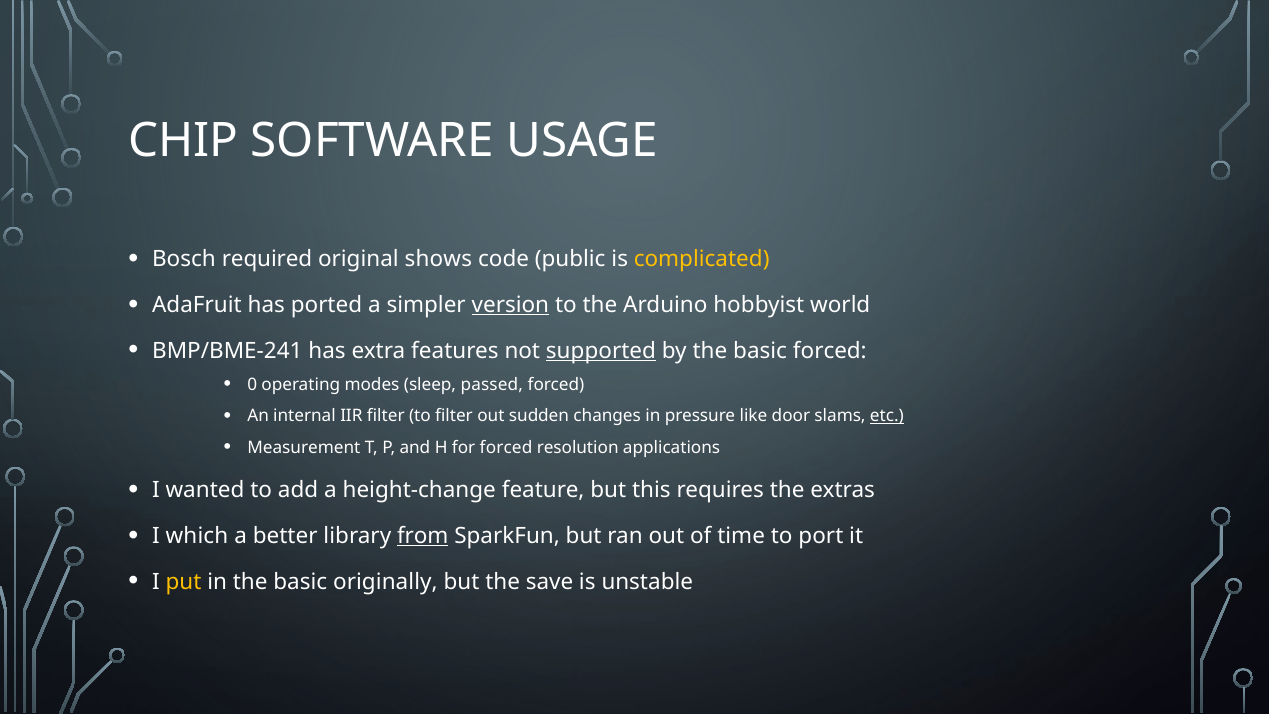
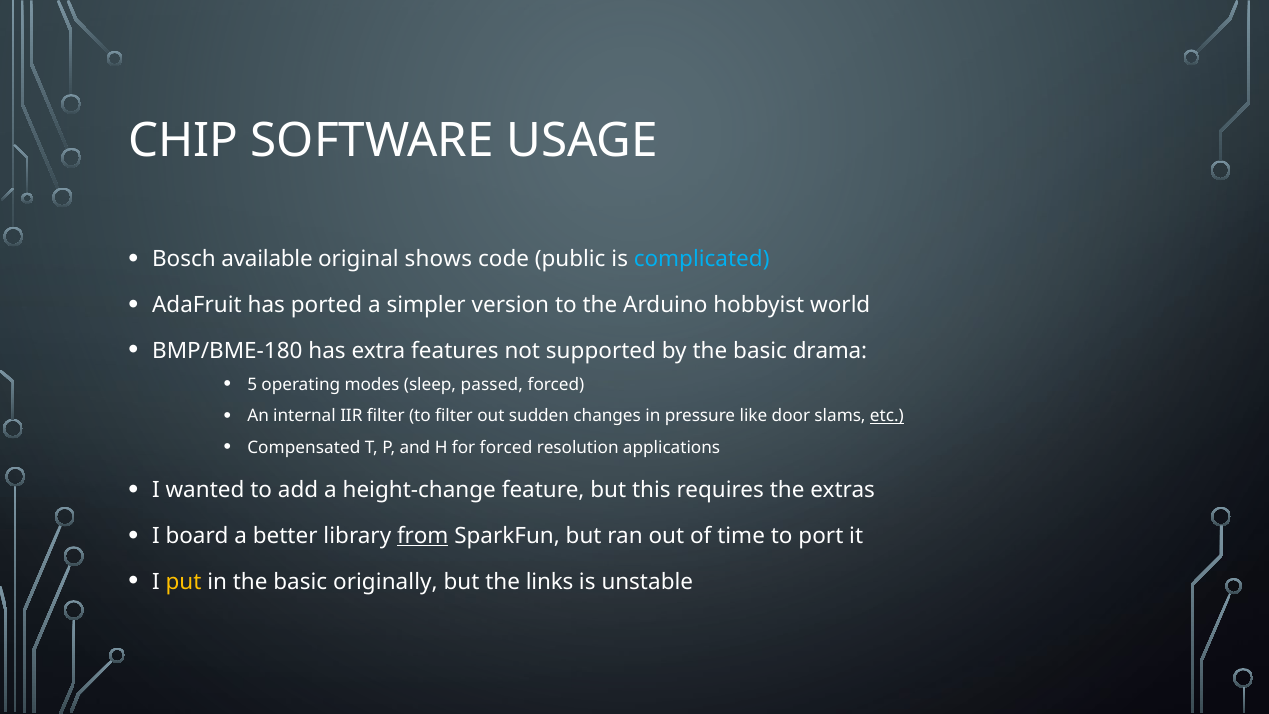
required: required -> available (267, 259)
complicated colour: yellow -> light blue (702, 259)
version underline: present -> none (510, 305)
BMP/BME-241: BMP/BME-241 -> BMP/BME-180 (227, 351)
supported underline: present -> none (601, 351)
basic forced: forced -> drama (830, 351)
0: 0 -> 5 (252, 385)
Measurement: Measurement -> Compensated (304, 447)
which: which -> board (197, 536)
save: save -> links (550, 581)
